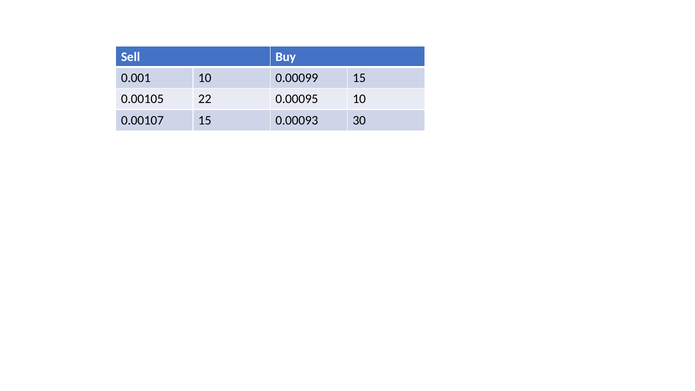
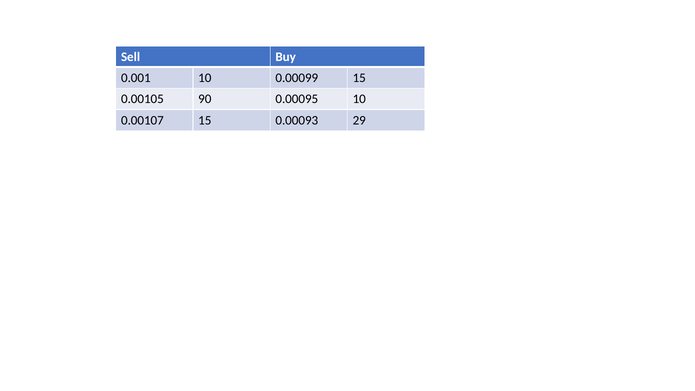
22: 22 -> 90 (205, 99)
30: 30 -> 29 (359, 120)
